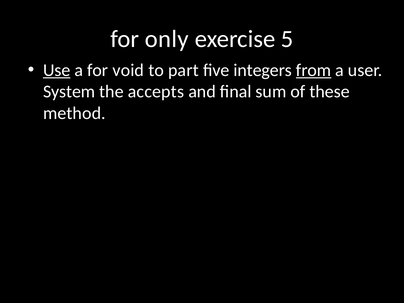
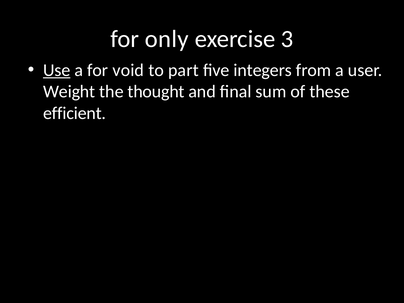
5: 5 -> 3 (287, 39)
from underline: present -> none (314, 70)
System: System -> Weight (69, 92)
accepts: accepts -> thought (156, 92)
method: method -> efficient (75, 113)
